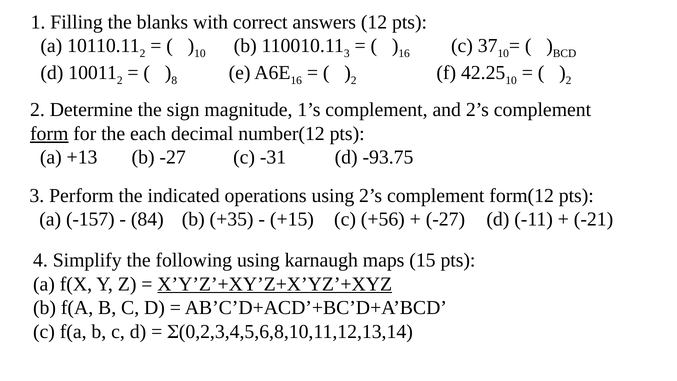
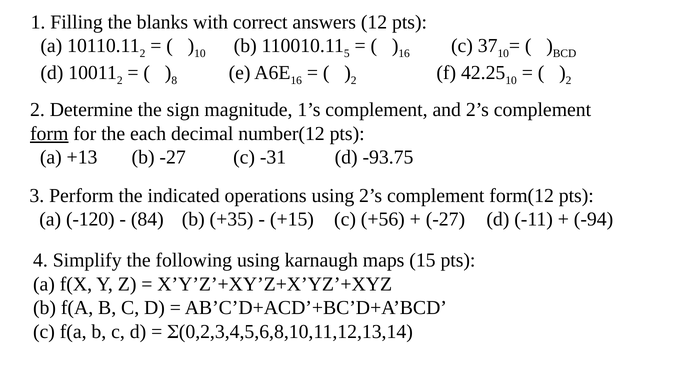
3: 3 -> 5 (347, 53)
-157: -157 -> -120 (90, 219)
-21: -21 -> -94 (594, 219)
X’Y’Z’+XY’Z+X’YZ’+XYZ underline: present -> none (275, 284)
